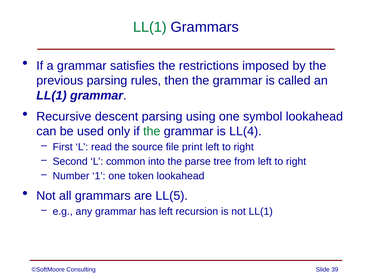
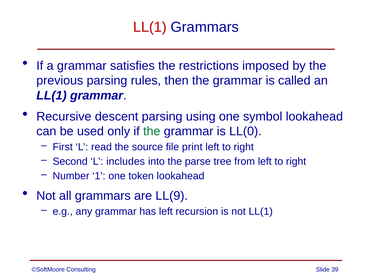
LL(1 colour: green -> red (150, 27)
LL(4: LL(4 -> LL(0 (245, 131)
common: common -> includes (126, 161)
LL(5: LL(5 -> LL(9 (172, 196)
